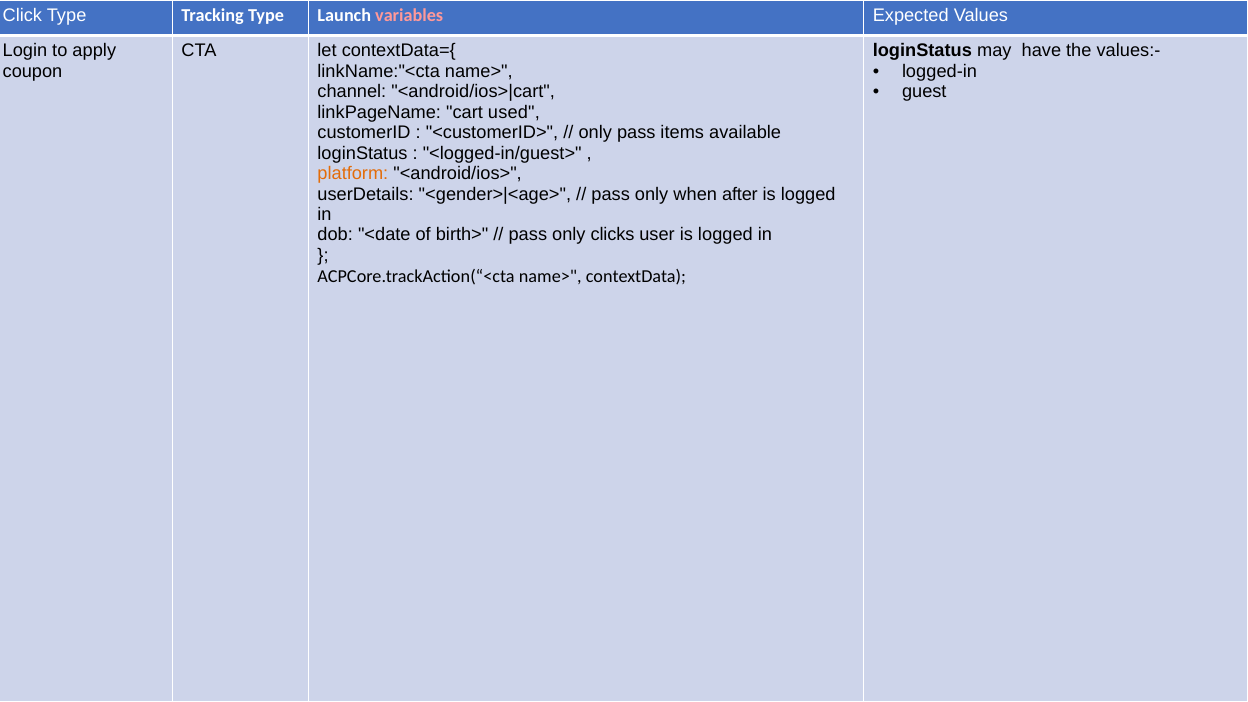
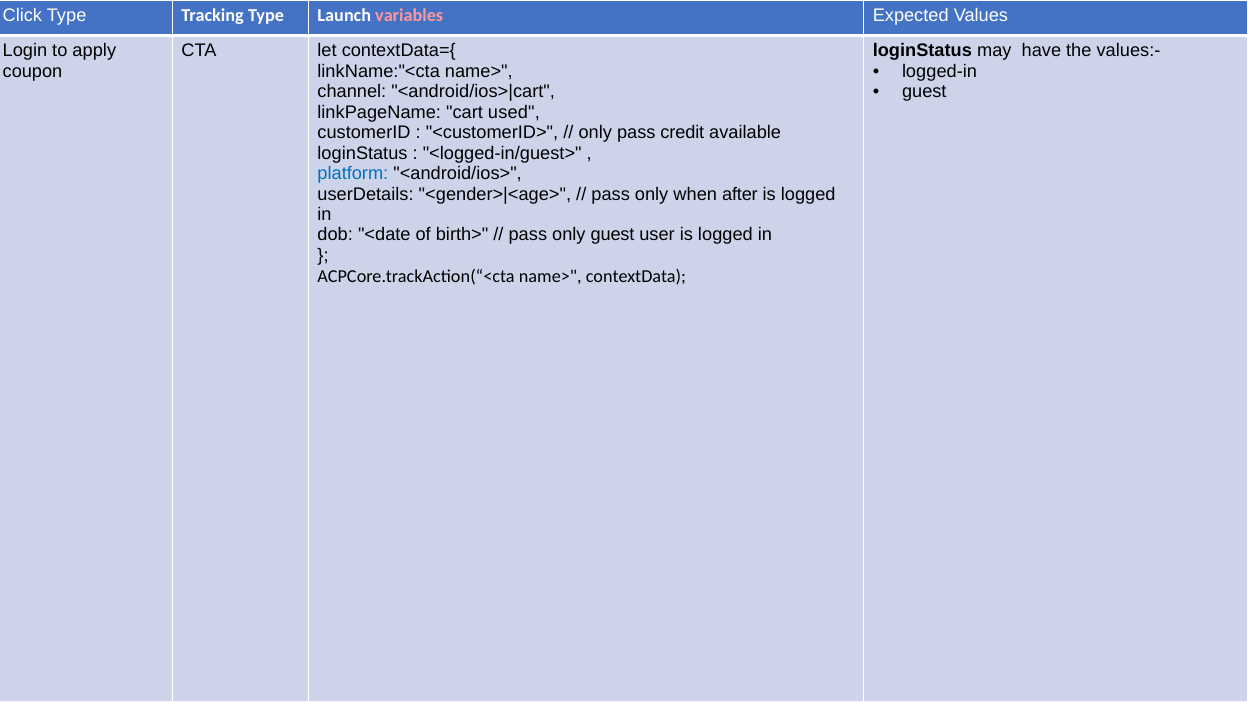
items: items -> credit (682, 133)
platform colour: orange -> blue (353, 174)
only clicks: clicks -> guest (613, 235)
